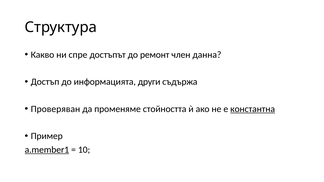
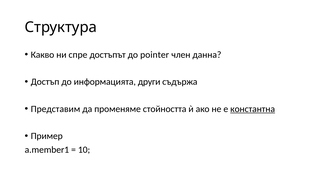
ремонт: ремонт -> pointer (155, 55)
Проверяван: Проверяван -> Представим (55, 109)
a.member1 underline: present -> none (47, 150)
